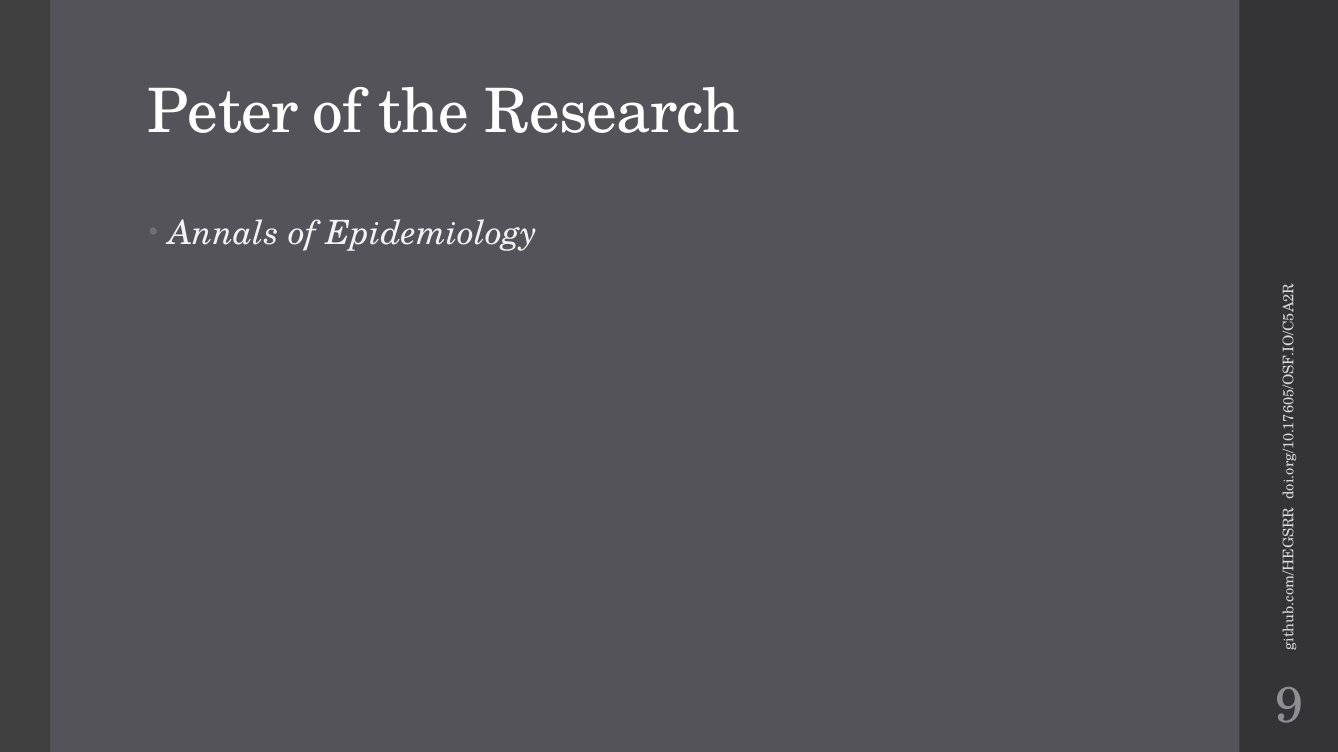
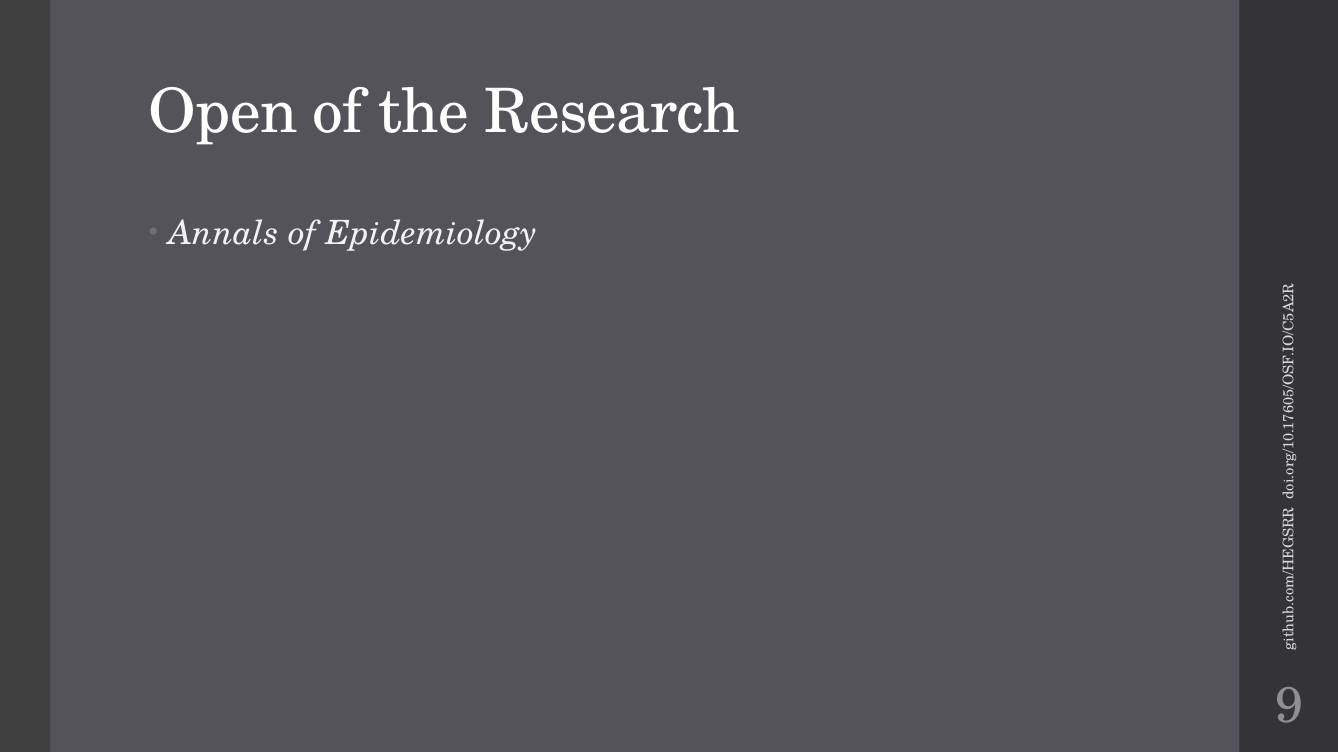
Peter: Peter -> Open (223, 112)
